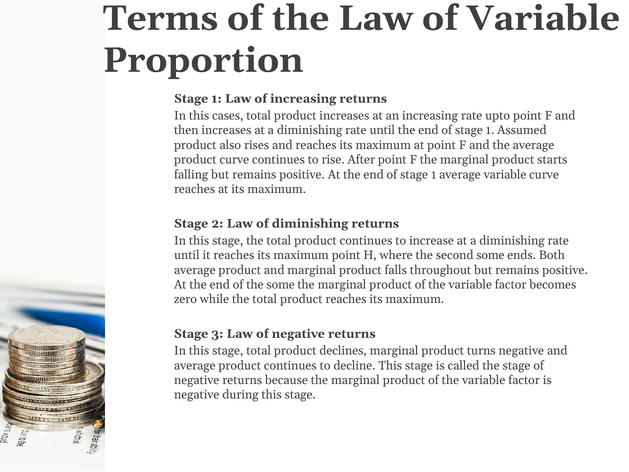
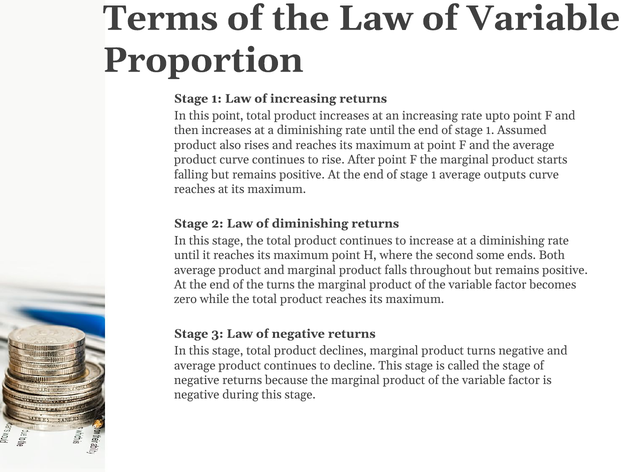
this cases: cases -> point (228, 116)
average variable: variable -> outputs (505, 174)
the some: some -> turns (281, 285)
